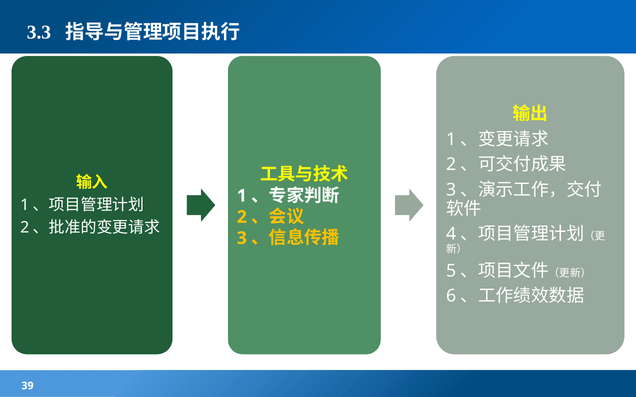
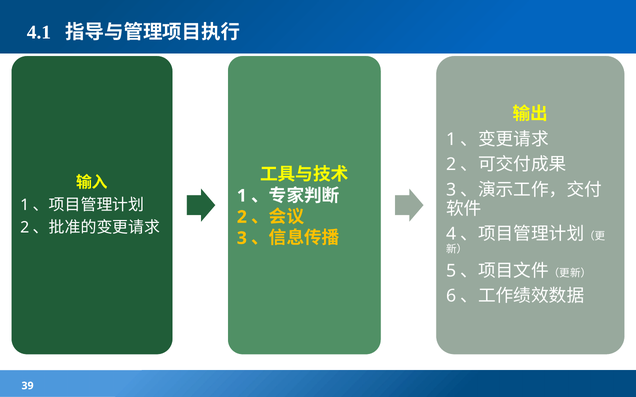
3.3: 3.3 -> 4.1 (39, 32)
